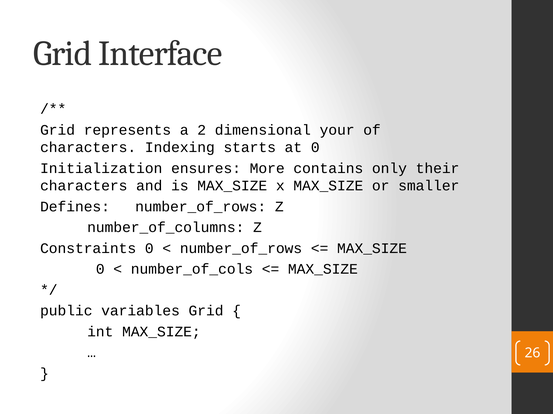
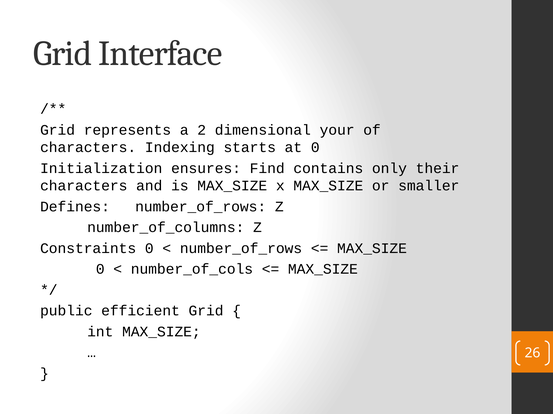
More: More -> Find (267, 169)
variables: variables -> efficient (141, 311)
